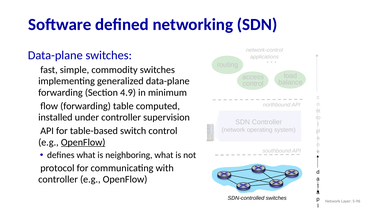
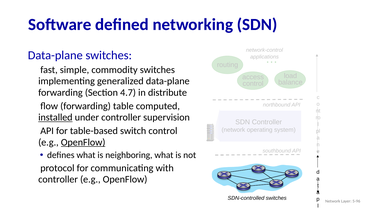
4.9: 4.9 -> 4.7 (128, 93)
minimum: minimum -> distribute (167, 93)
installed underline: none -> present (55, 117)
